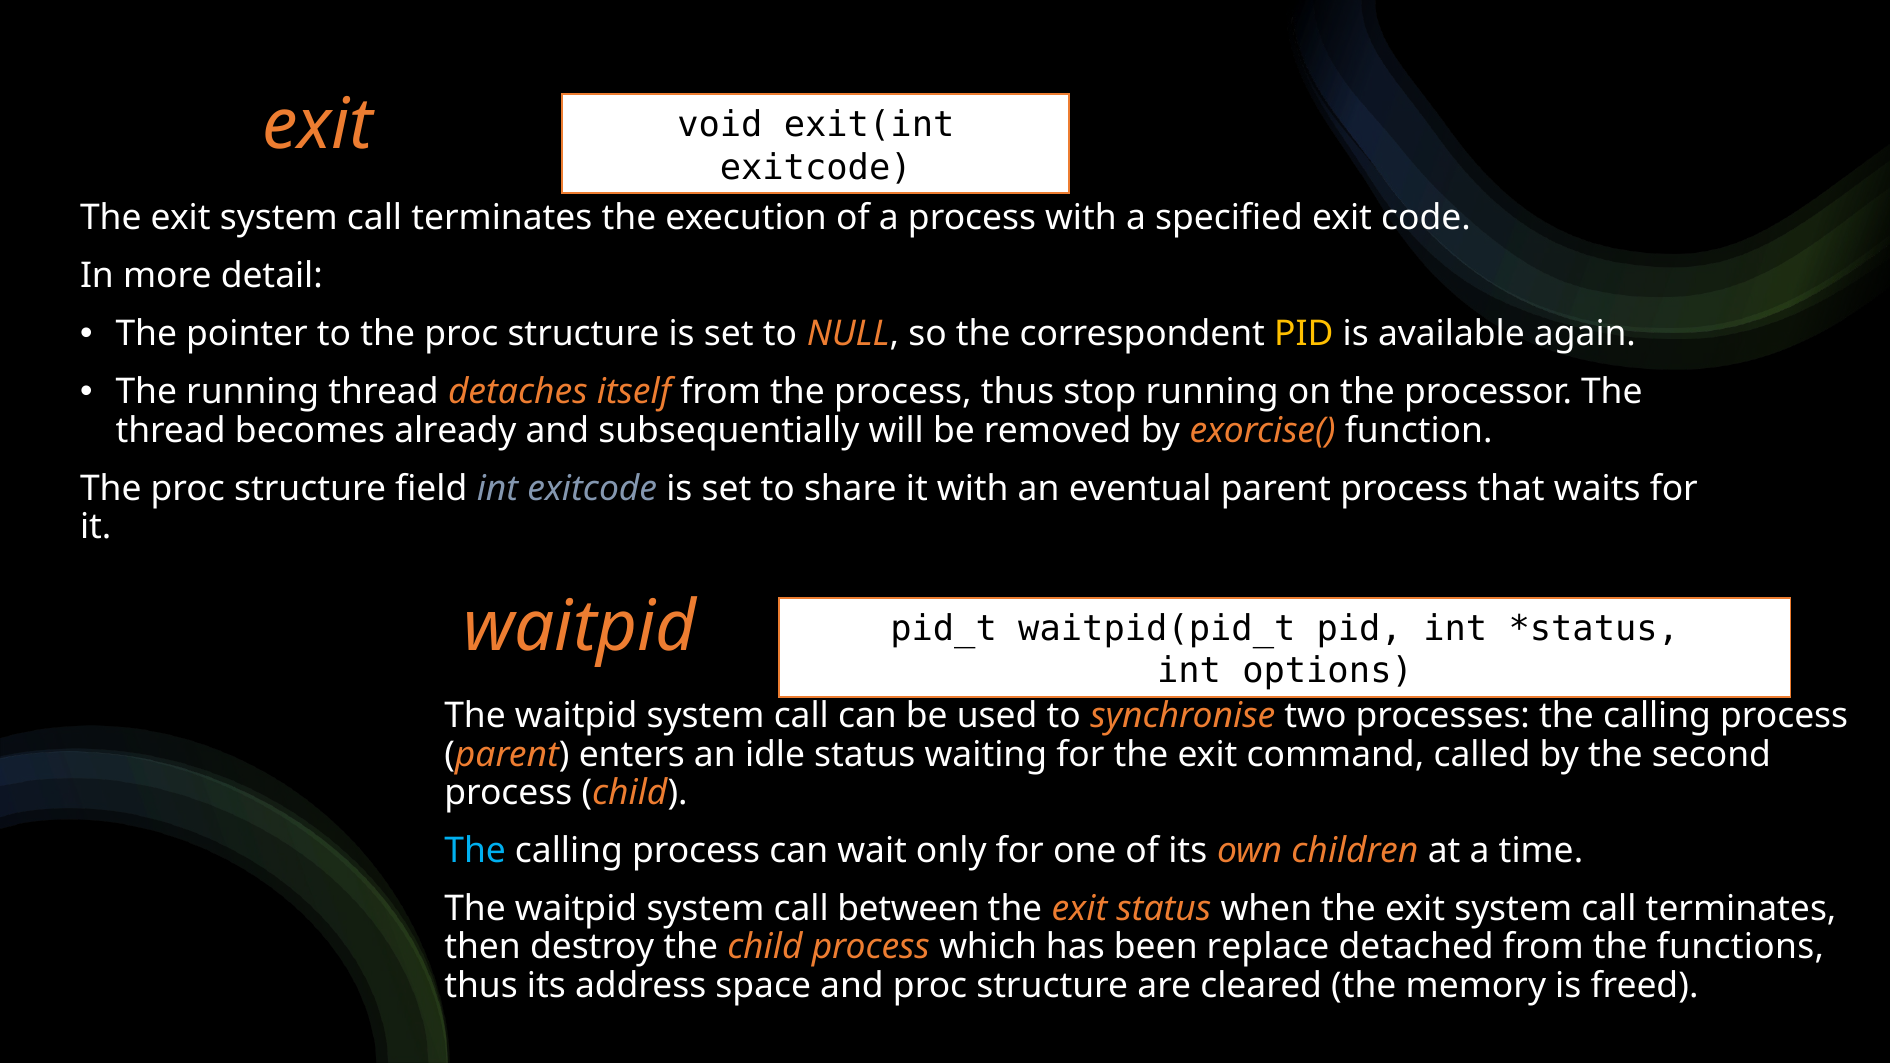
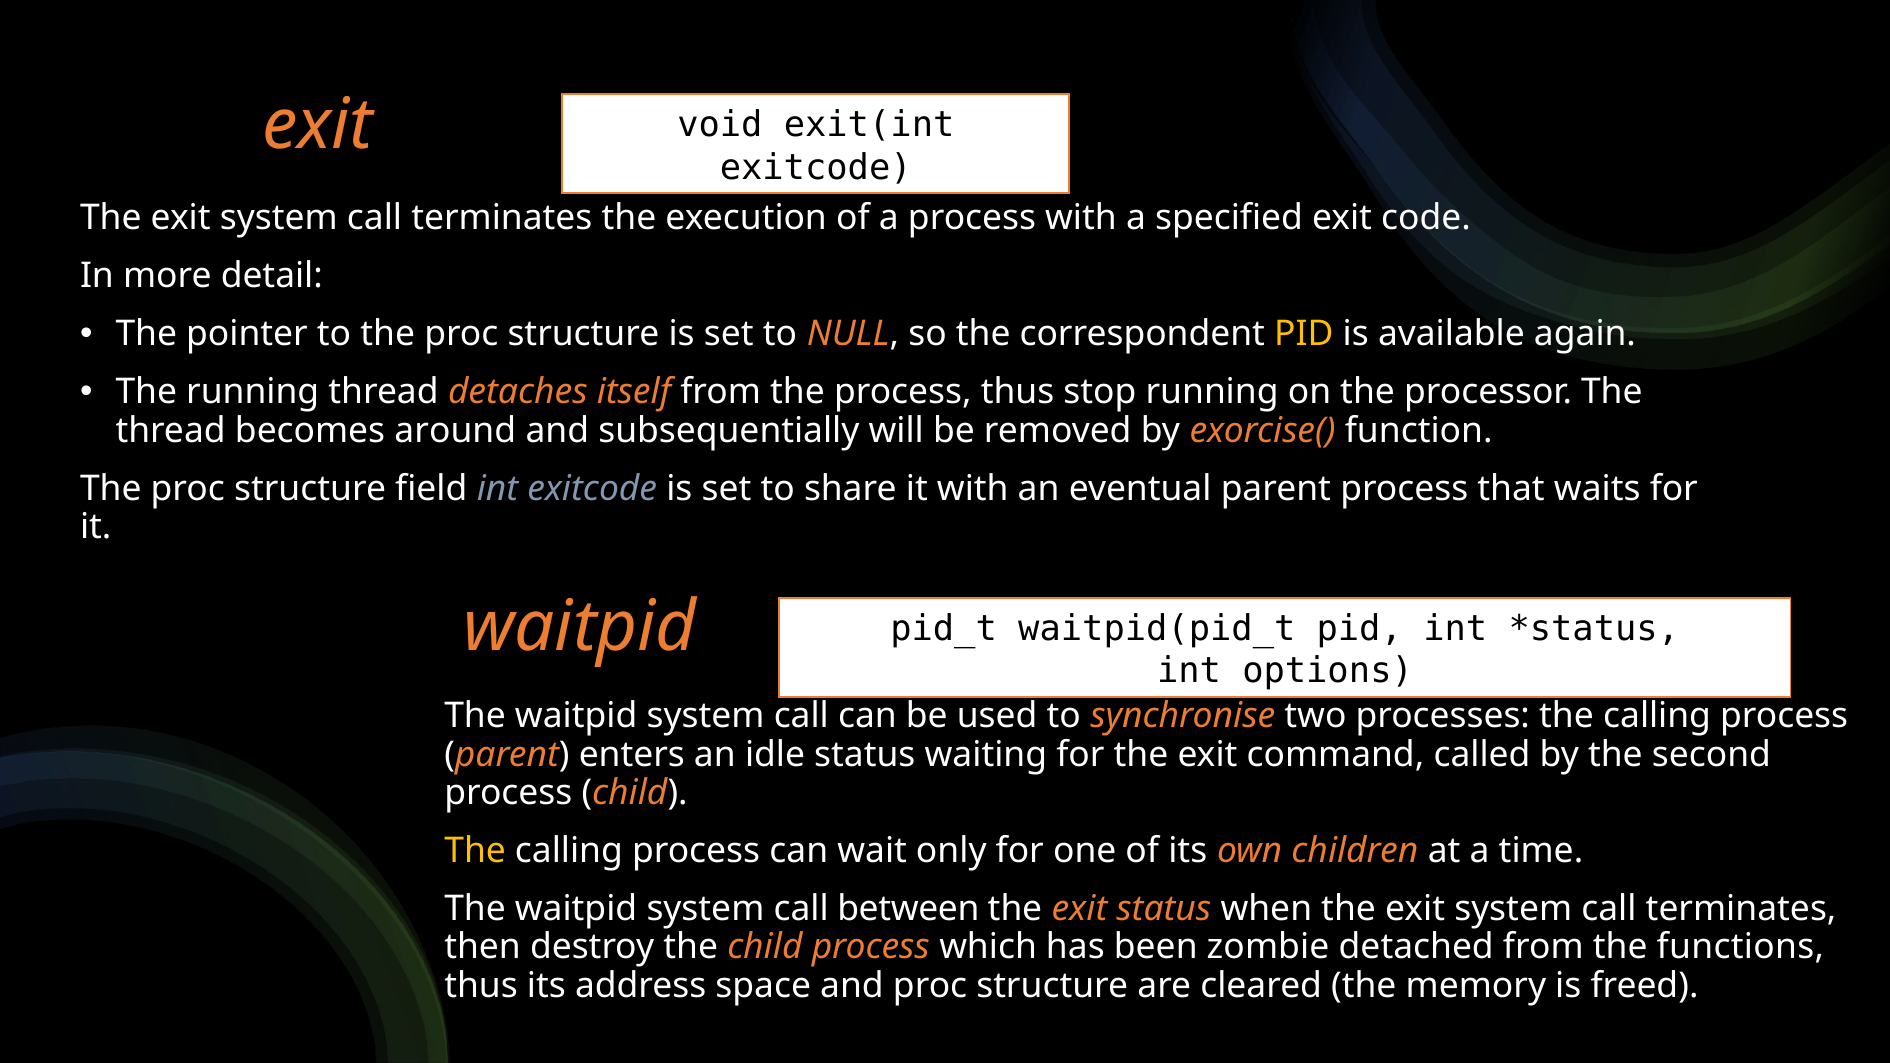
already: already -> around (455, 430)
The colour: light blue -> yellow (475, 851)
replace: replace -> zombie (1268, 947)
